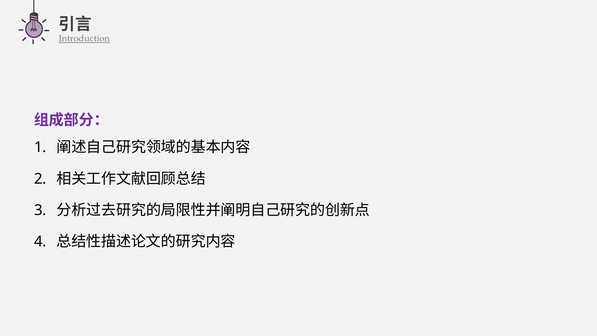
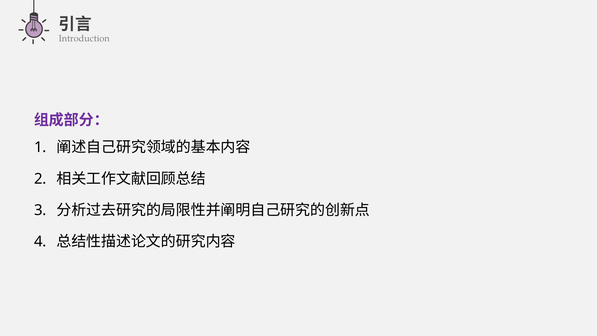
Introduction underline: present -> none (84, 39)
